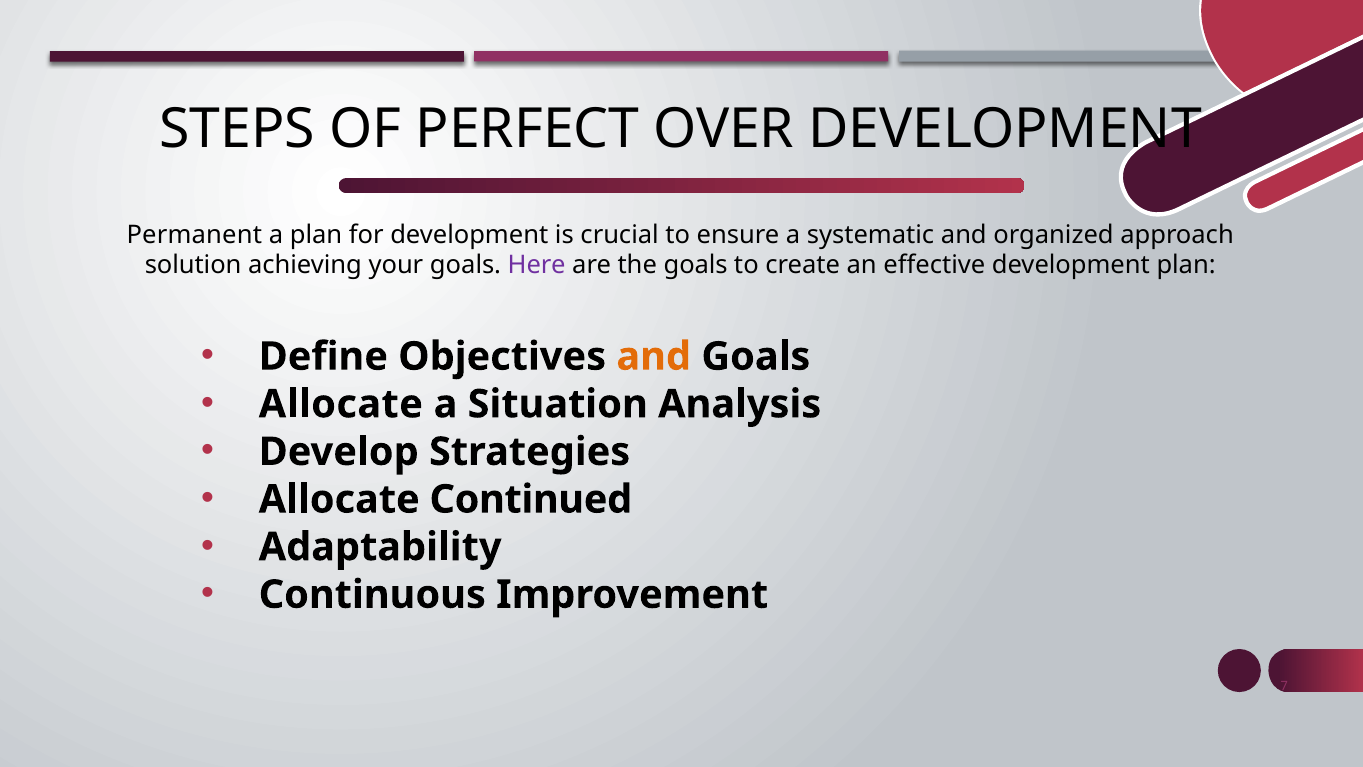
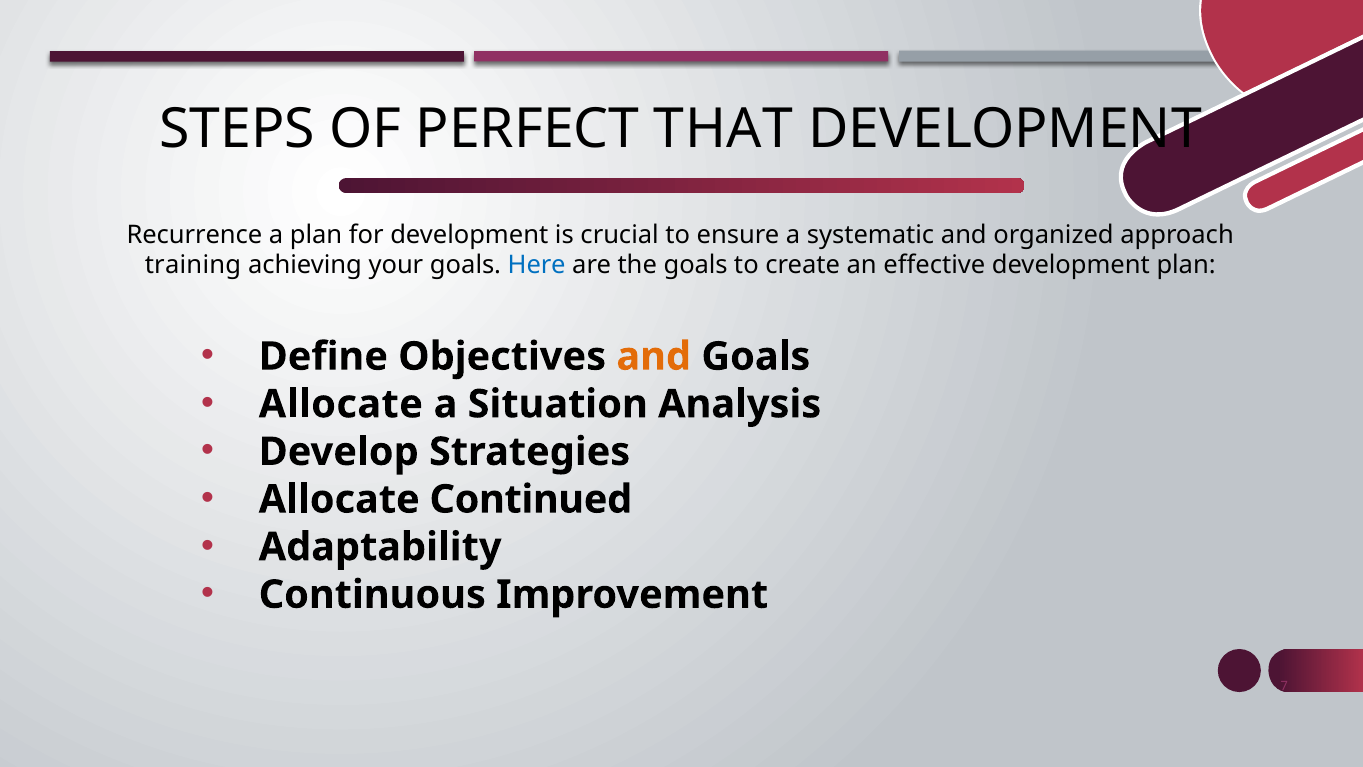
OVER: OVER -> THAT (724, 130)
Permanent: Permanent -> Recurrence (194, 234)
solution: solution -> training (193, 265)
Here colour: purple -> blue (537, 265)
